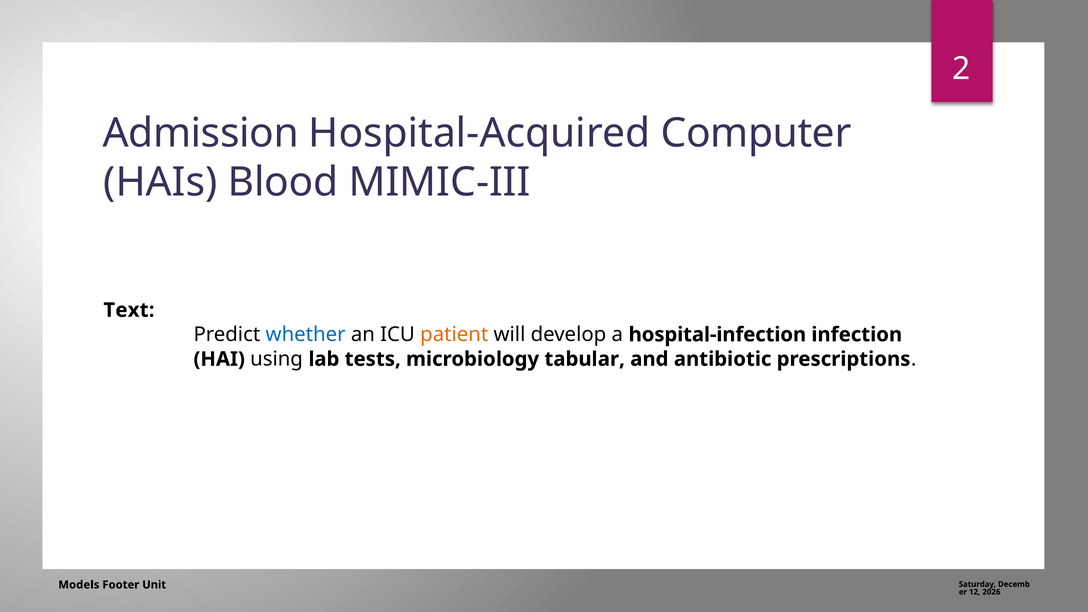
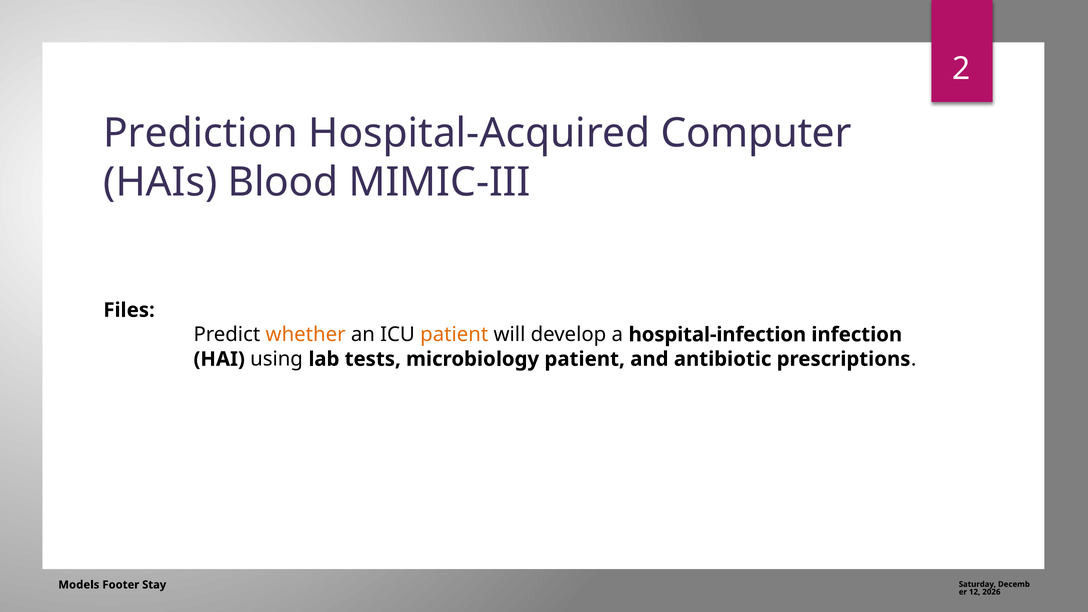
Admission: Admission -> Prediction (201, 133)
Text: Text -> Files (129, 310)
whether colour: blue -> orange (306, 335)
microbiology tabular: tabular -> patient (585, 359)
Unit: Unit -> Stay (154, 585)
